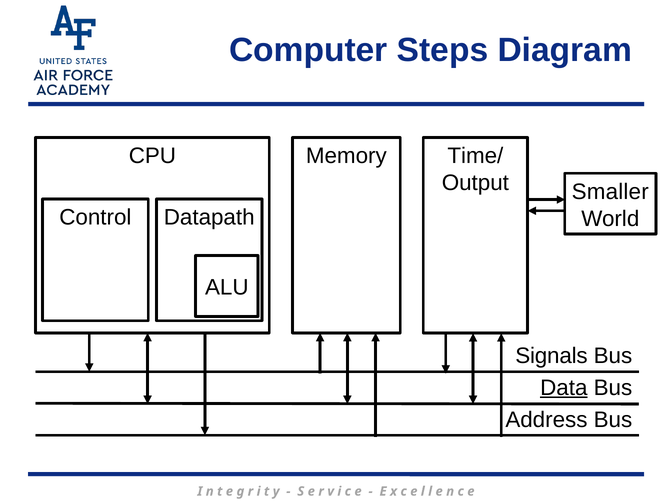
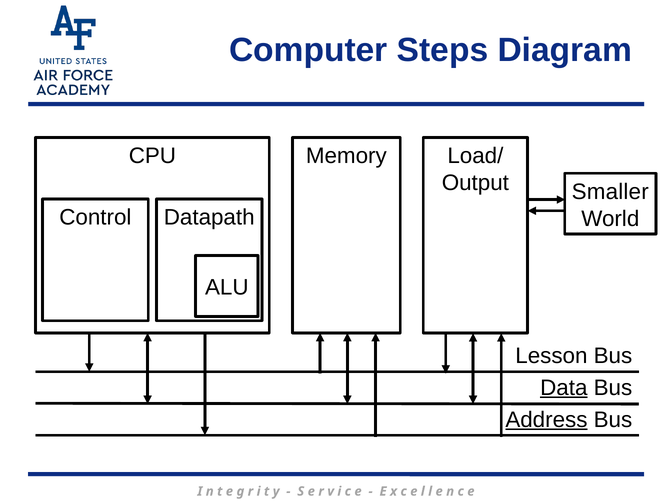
Time/: Time/ -> Load/ (475, 156)
Signals: Signals -> Lesson (551, 356)
Address underline: none -> present (546, 420)
